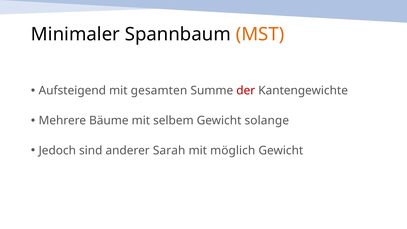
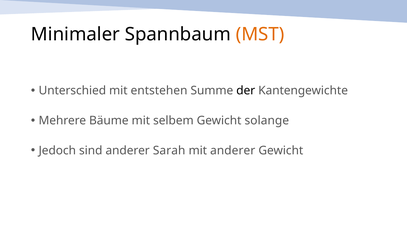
Aufsteigend: Aufsteigend -> Unterschied (72, 91)
gesamten: gesamten -> entstehen (159, 91)
der colour: red -> black (246, 91)
mit möglich: möglich -> anderer (233, 150)
